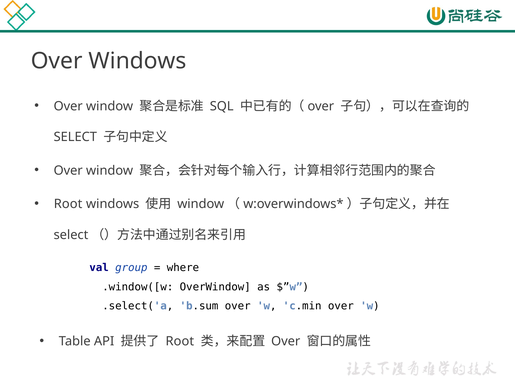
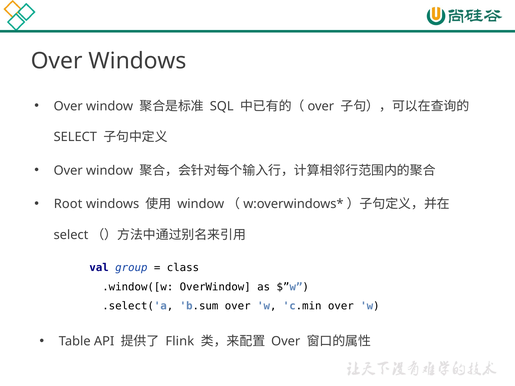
where: where -> class (183, 268)
Root: Root -> Flink (180, 341)
